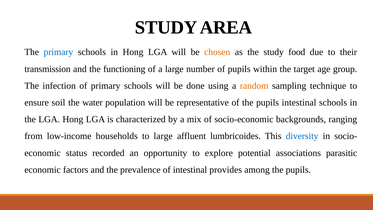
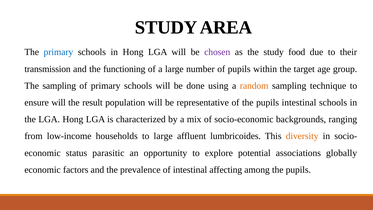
chosen colour: orange -> purple (217, 52)
The infection: infection -> sampling (59, 86)
ensure soil: soil -> will (59, 102)
water: water -> result (92, 102)
diversity colour: blue -> orange (302, 136)
recorded: recorded -> parasitic (108, 153)
parasitic: parasitic -> globally (342, 153)
provides: provides -> affecting (226, 170)
